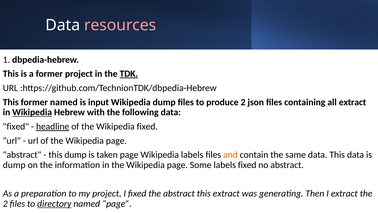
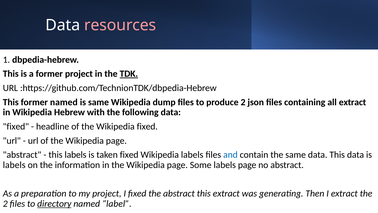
is input: input -> same (99, 102)
Wikipedia underline: present -> none (32, 112)
headline underline: present -> none (53, 126)
this dump: dump -> labels (76, 155)
taken page: page -> fixed (129, 155)
and colour: orange -> blue (230, 155)
dump: dump -> labels (14, 165)
labels fixed: fixed -> page (247, 165)
named page: page -> label (117, 203)
